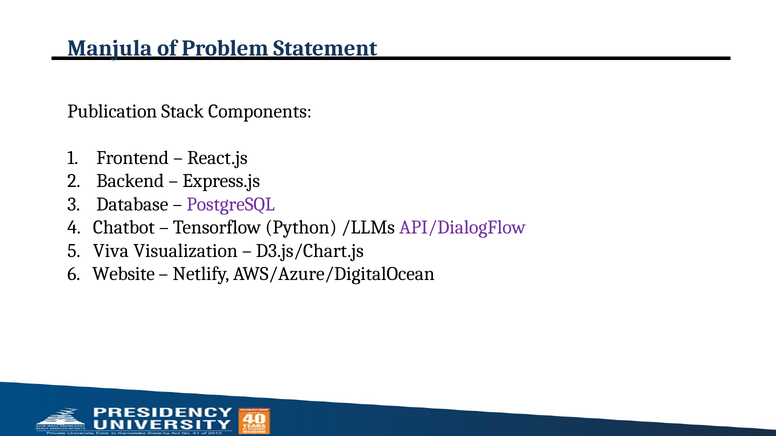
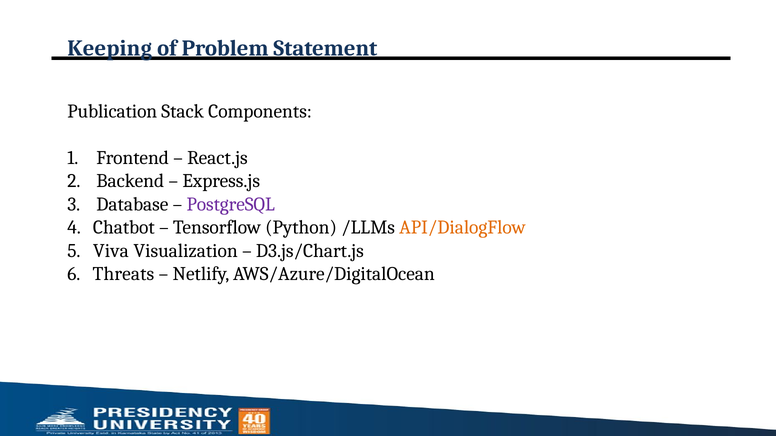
Manjula: Manjula -> Keeping (110, 48)
API/DialogFlow colour: purple -> orange (462, 228)
Website: Website -> Threats (123, 274)
